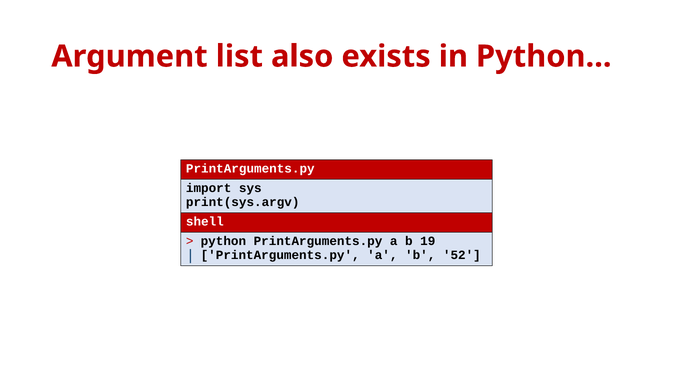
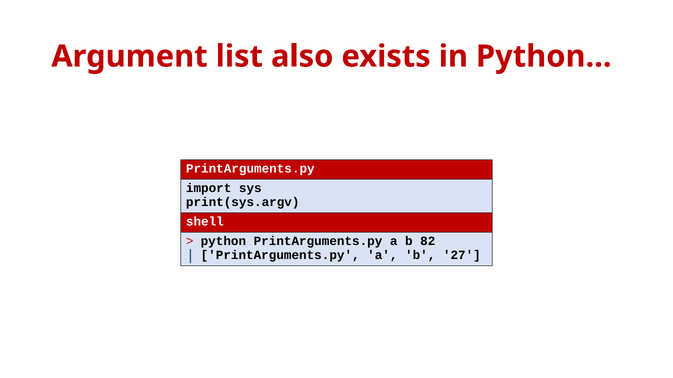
19: 19 -> 82 (428, 241)
52: 52 -> 27 (462, 256)
